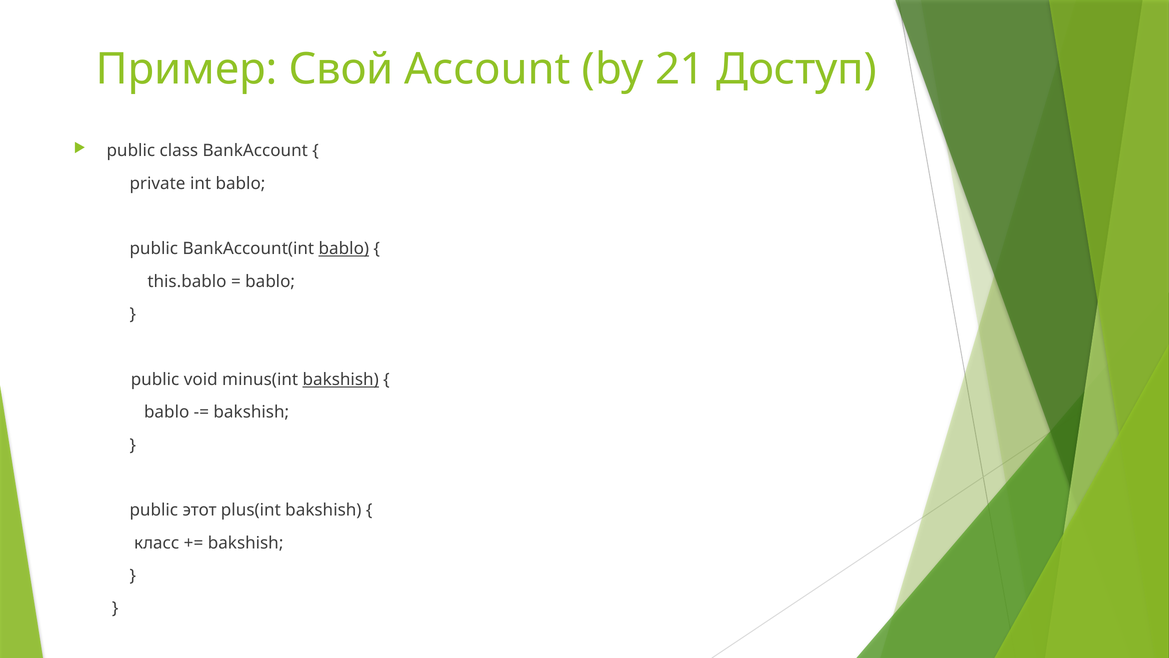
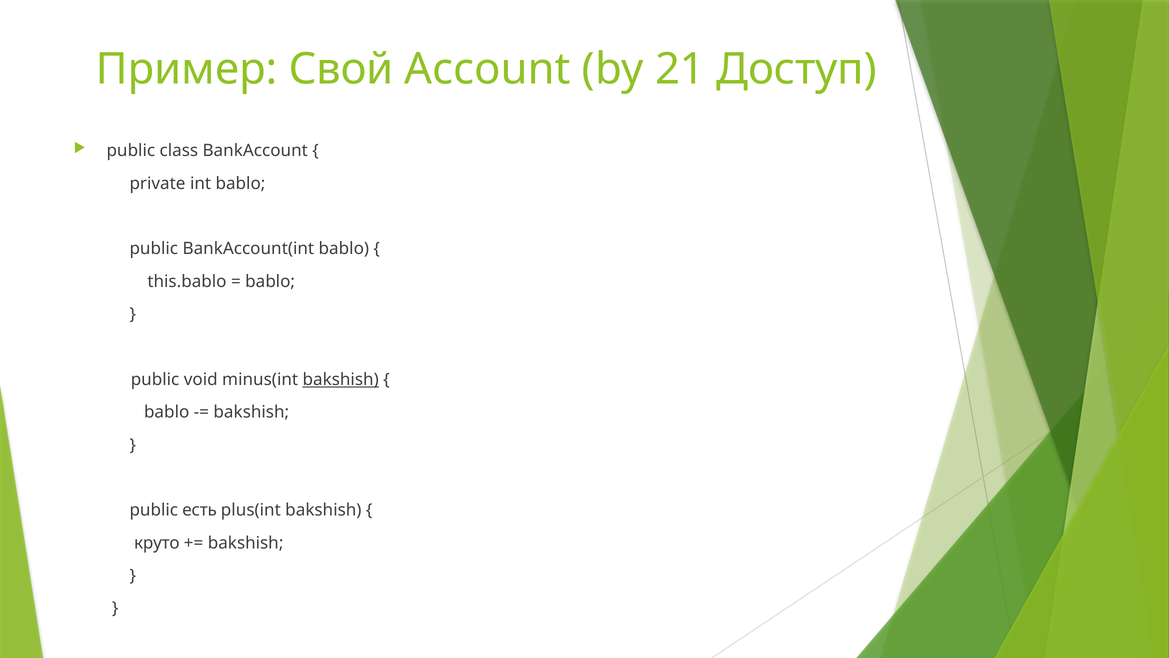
bablo underline: present -> none (344, 249)
этот: этот -> есть (200, 510)
класс: класс -> круто (157, 543)
